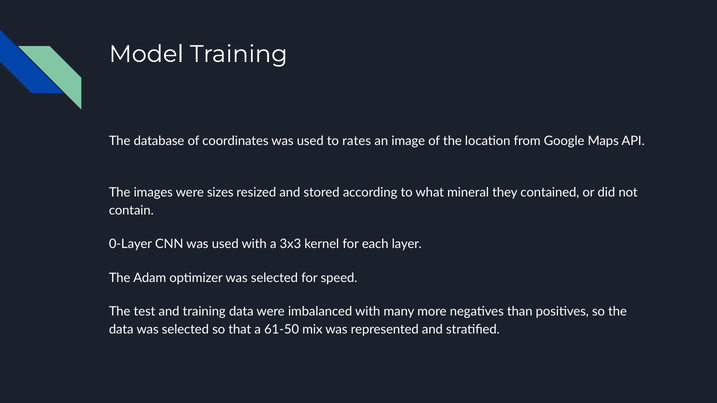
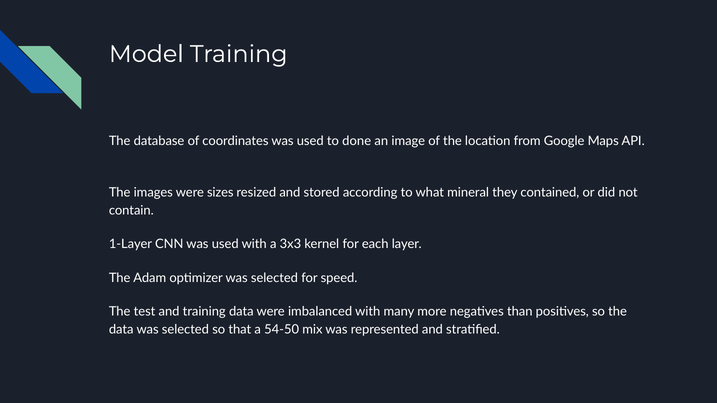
rates: rates -> done (357, 141)
0-Layer: 0-Layer -> 1-Layer (130, 244)
61-50: 61-50 -> 54-50 (282, 330)
